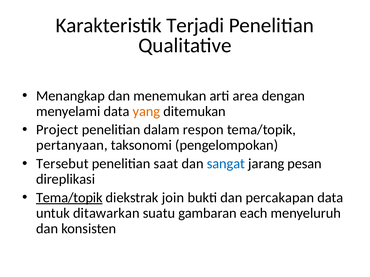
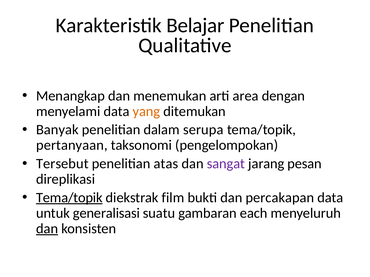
Terjadi: Terjadi -> Belajar (195, 25)
Project: Project -> Banyak (57, 130)
respon: respon -> serupa (203, 130)
saat: saat -> atas (166, 164)
sangat colour: blue -> purple (226, 164)
join: join -> film (173, 198)
ditawarkan: ditawarkan -> generalisasi (106, 213)
dan underline: none -> present (47, 229)
